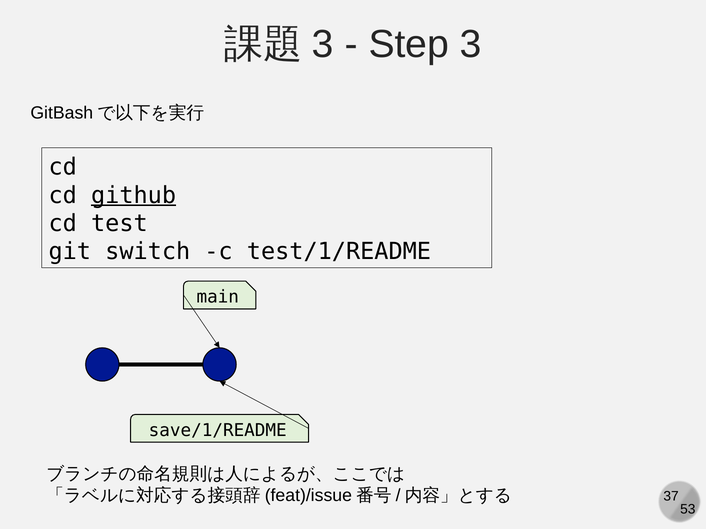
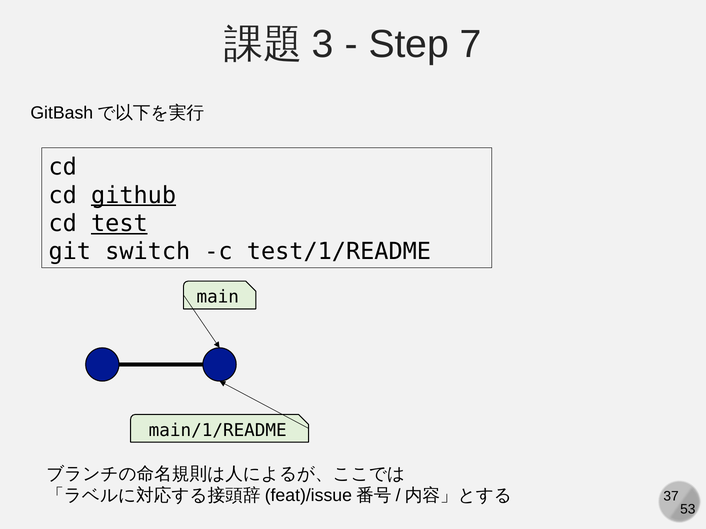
Step 3: 3 -> 7 (471, 44)
test underline: none -> present (119, 224)
save/1/README: save/1/README -> main/1/README (218, 431)
